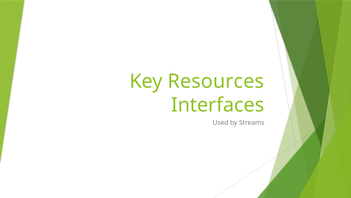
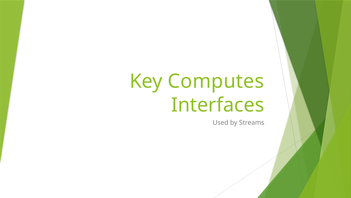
Resources: Resources -> Computes (216, 81)
